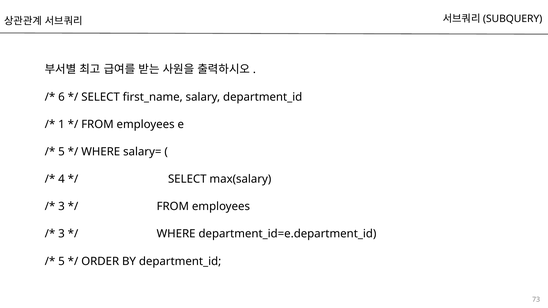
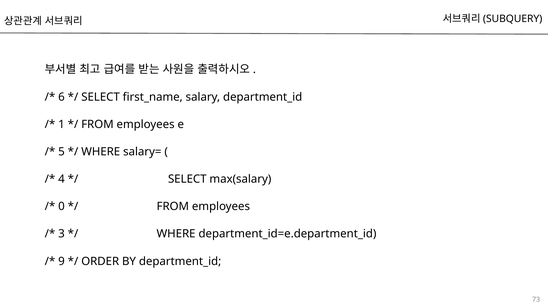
3: 3 -> 0 (61, 207)
5: 5 -> 9 (61, 261)
